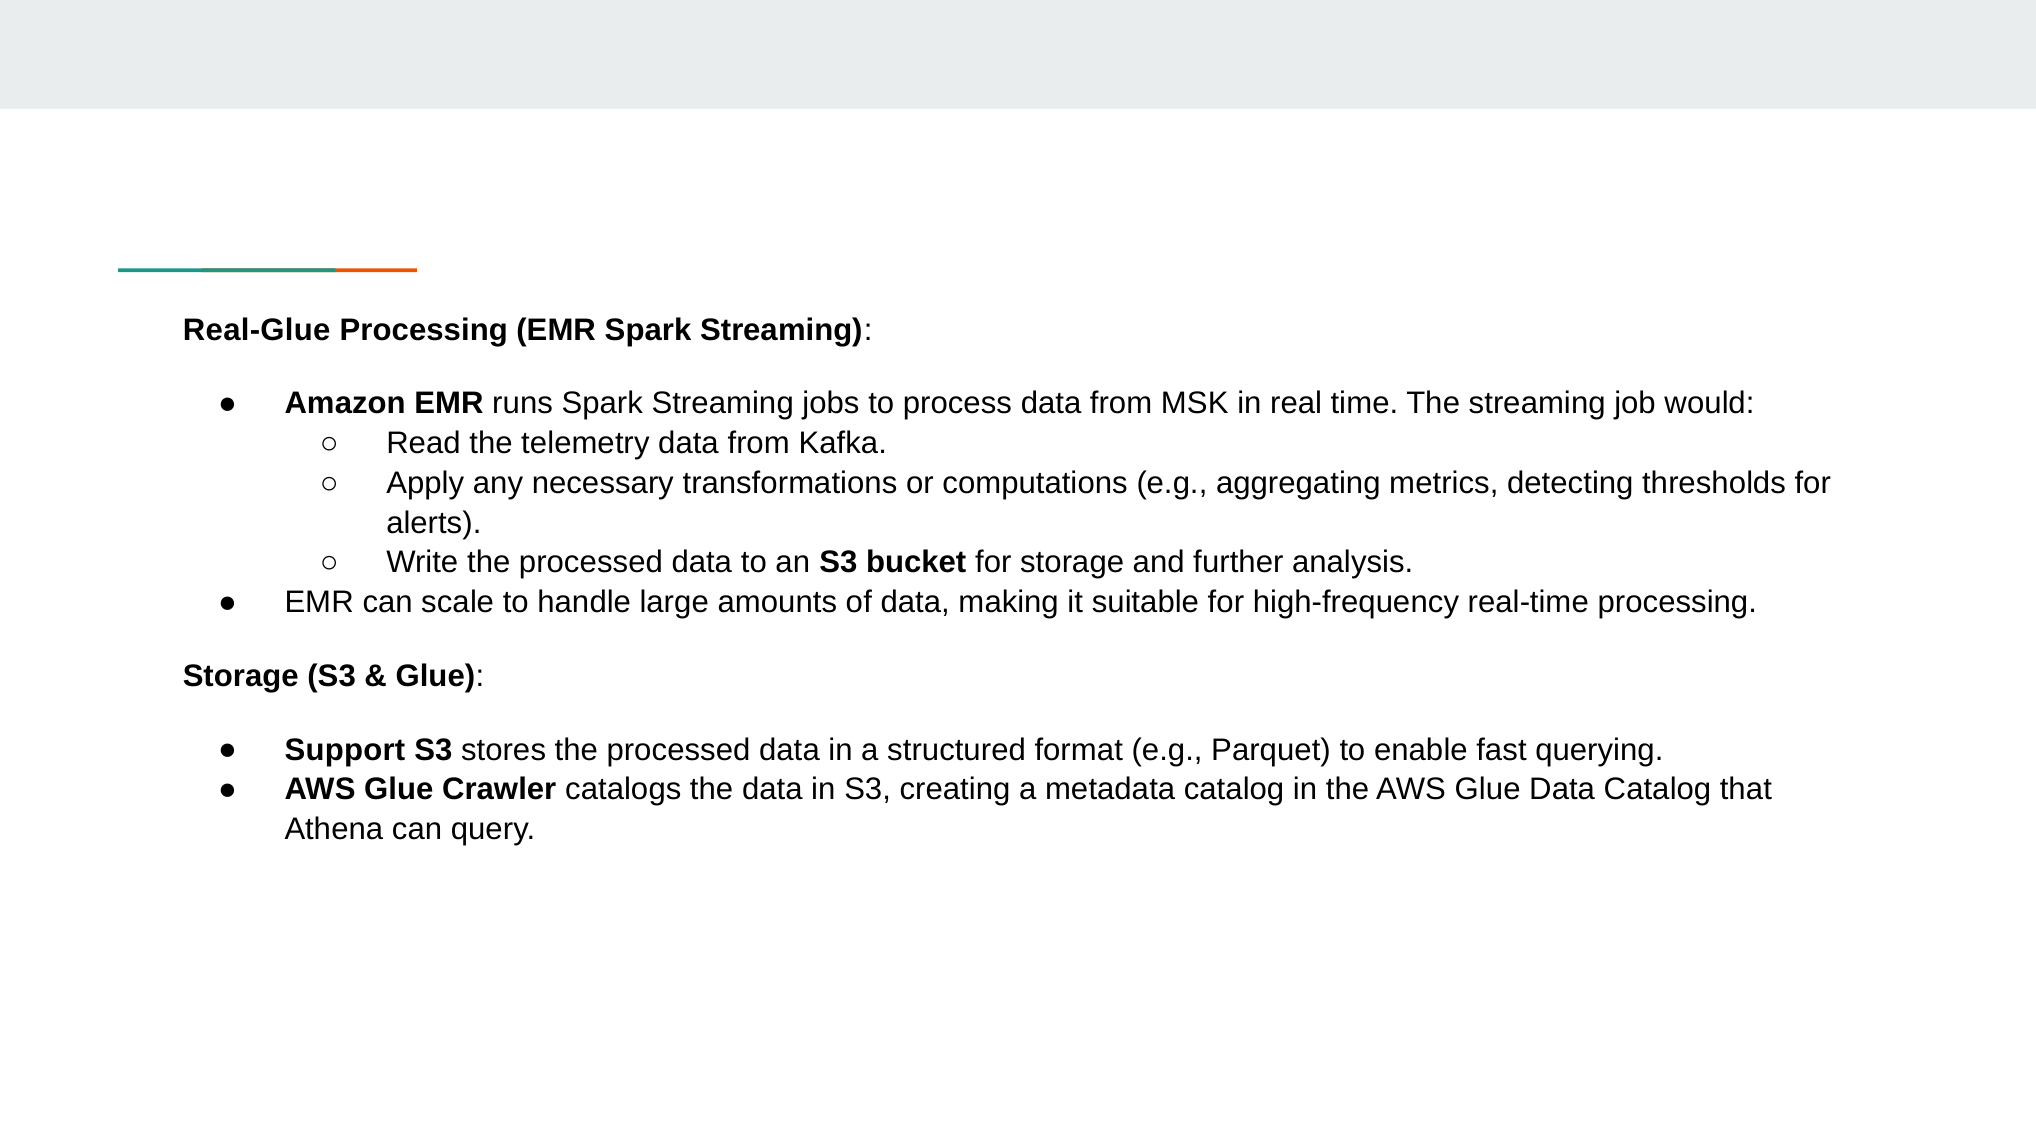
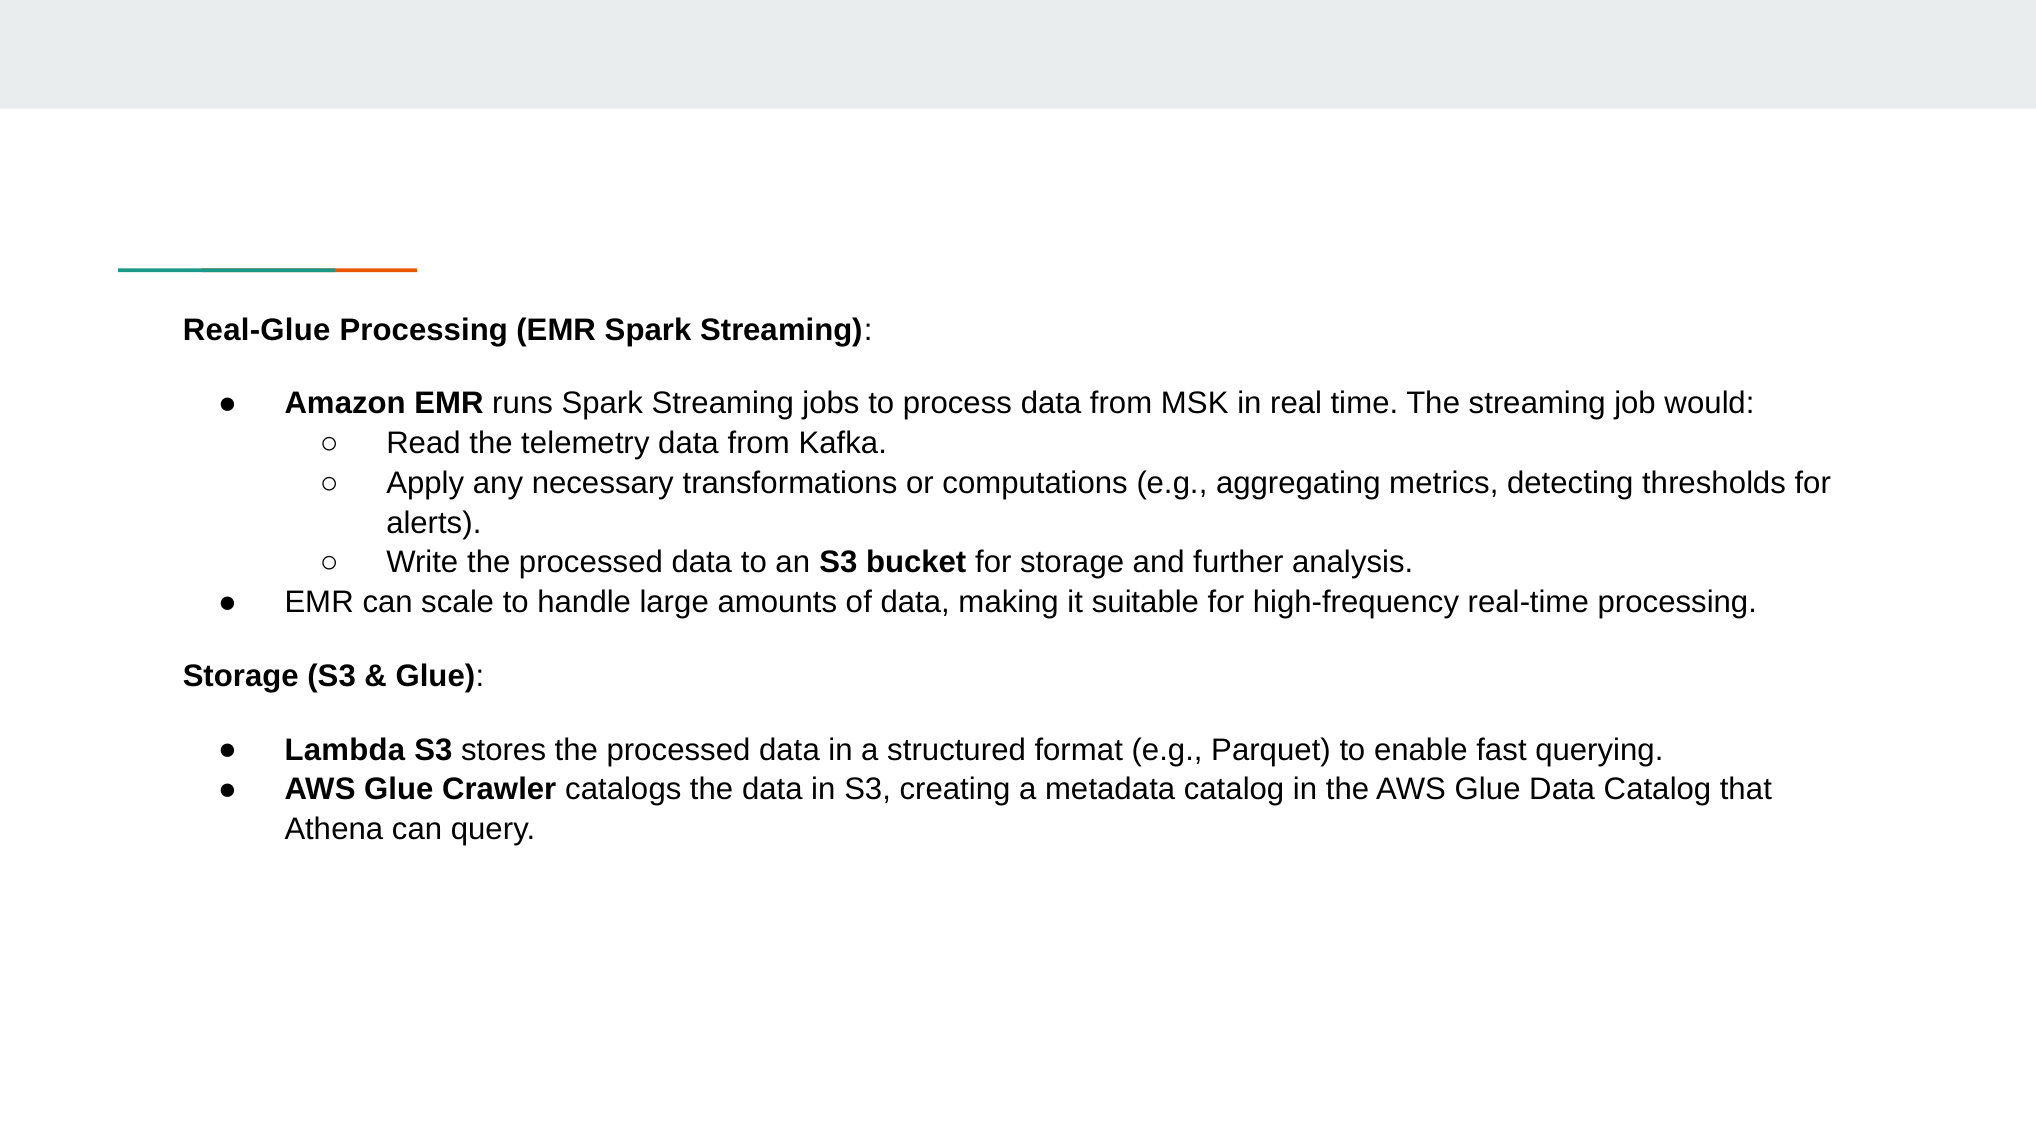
Support: Support -> Lambda (345, 750)
